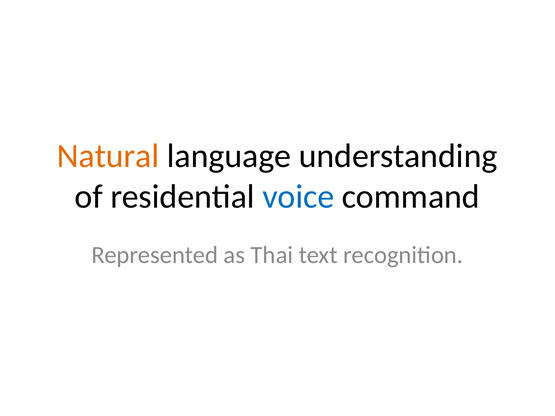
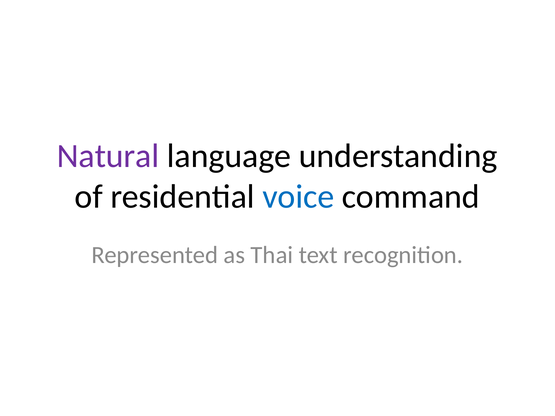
Natural colour: orange -> purple (108, 156)
